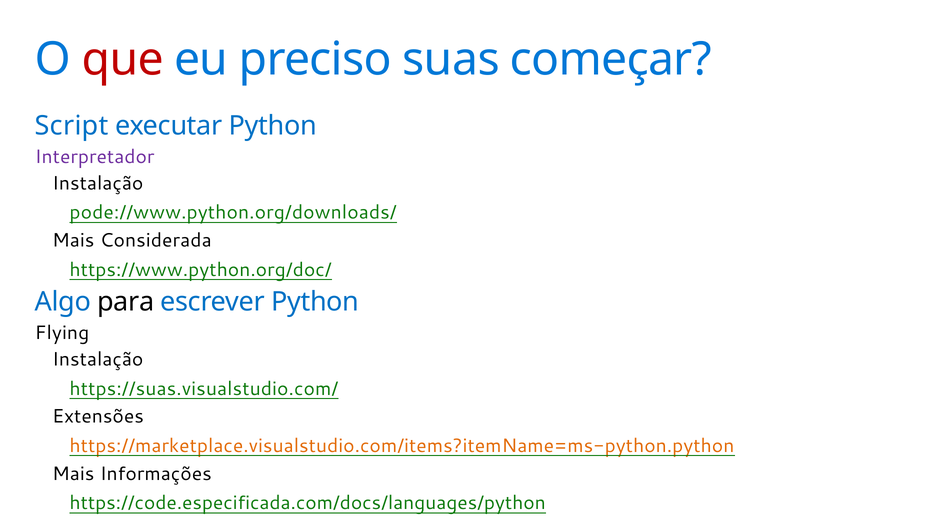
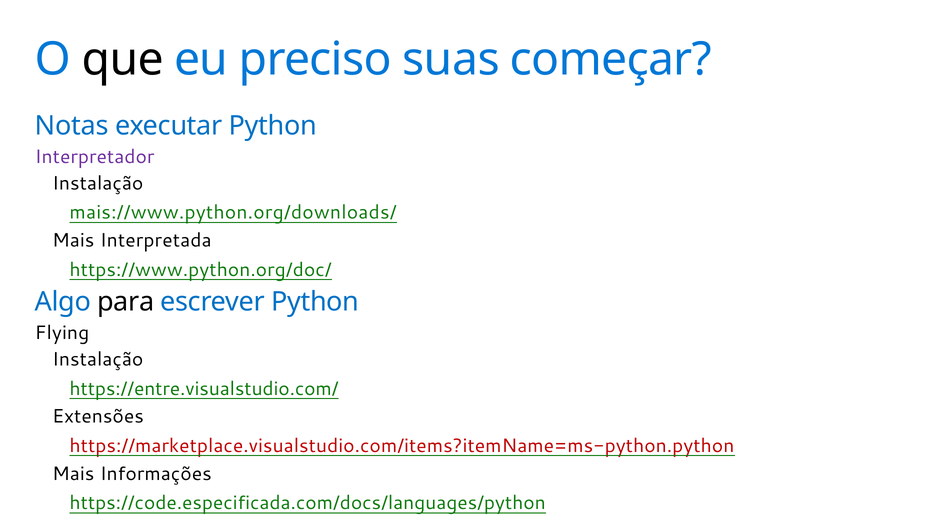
que colour: red -> black (123, 59)
Script: Script -> Notas (72, 126)
pode://www.python.org/downloads/: pode://www.python.org/downloads/ -> mais://www.python.org/downloads/ (233, 212)
Considerada: Considerada -> Interpretada (156, 240)
https://suas.visualstudio.com/: https://suas.visualstudio.com/ -> https://entre.visualstudio.com/ (204, 388)
https://marketplace.visualstudio.com/items?itemName=ms-python.python colour: orange -> red (402, 445)
